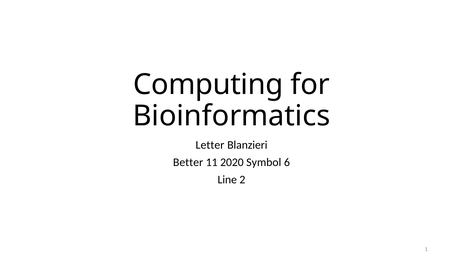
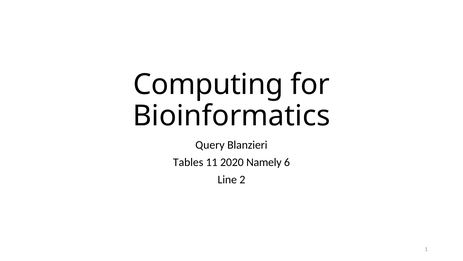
Letter: Letter -> Query (210, 145)
Better: Better -> Tables (188, 162)
Symbol: Symbol -> Namely (264, 162)
